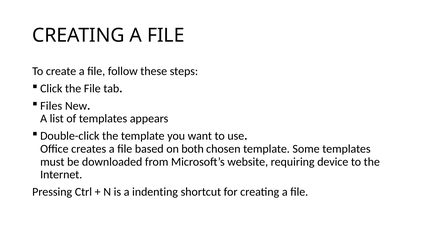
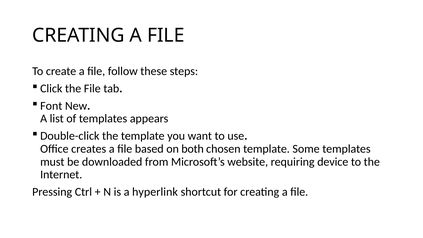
Files: Files -> Font (51, 106)
indenting: indenting -> hyperlink (155, 192)
